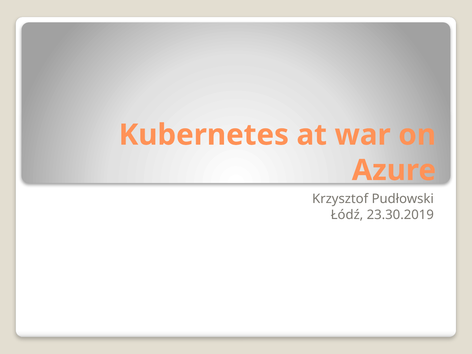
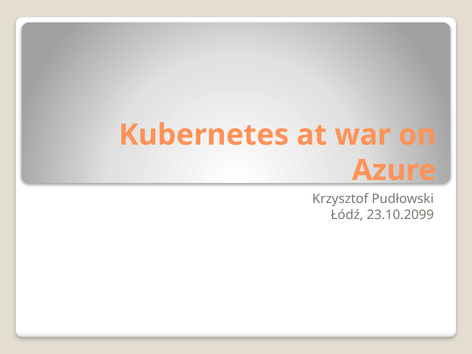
23.30.2019: 23.30.2019 -> 23.10.2099 (400, 215)
